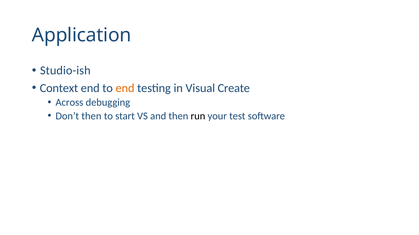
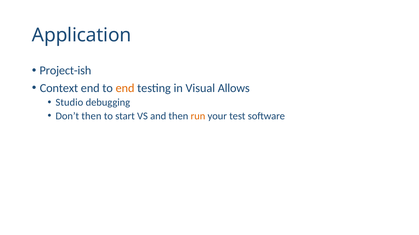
Studio-ish: Studio-ish -> Project-ish (65, 71)
Create: Create -> Allows (234, 88)
Across: Across -> Studio (69, 103)
run colour: black -> orange (198, 116)
